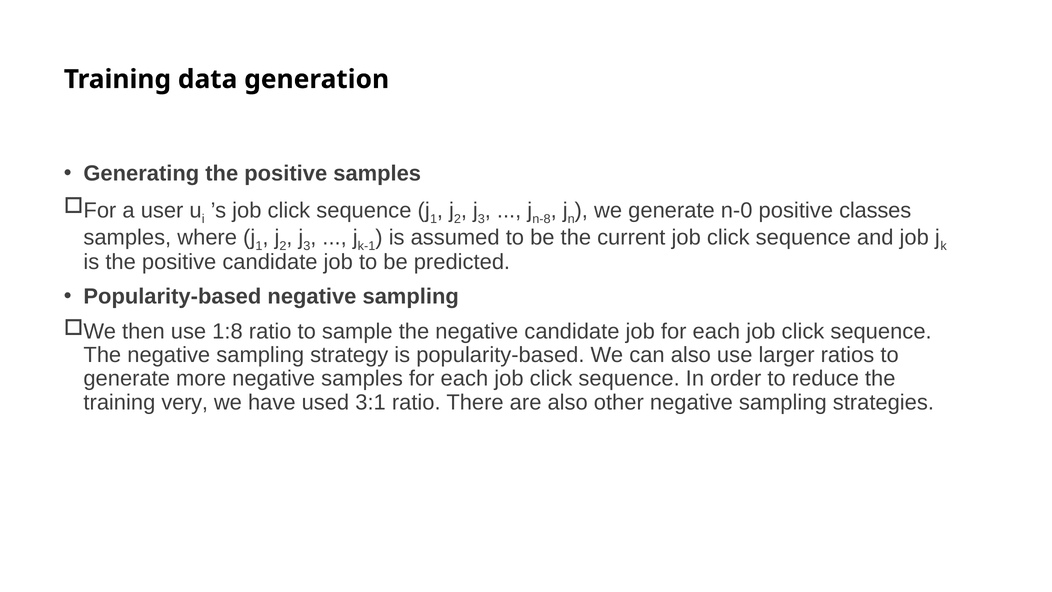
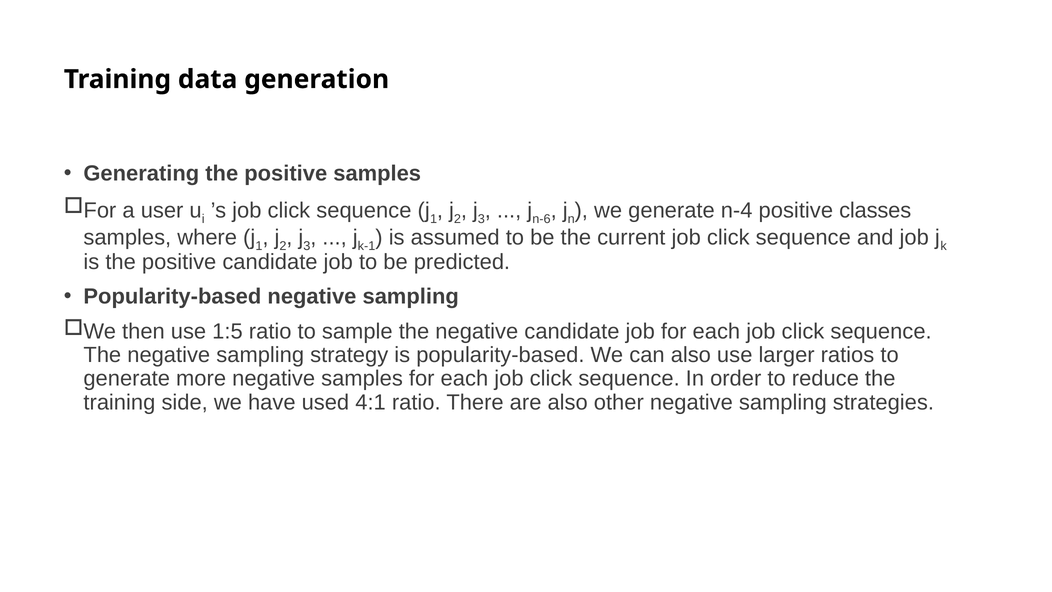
n-8: n-8 -> n-6 (541, 219)
n-0: n-0 -> n-4 (737, 210)
1:8: 1:8 -> 1:5 (227, 331)
very: very -> side (185, 402)
3:1: 3:1 -> 4:1 (371, 402)
